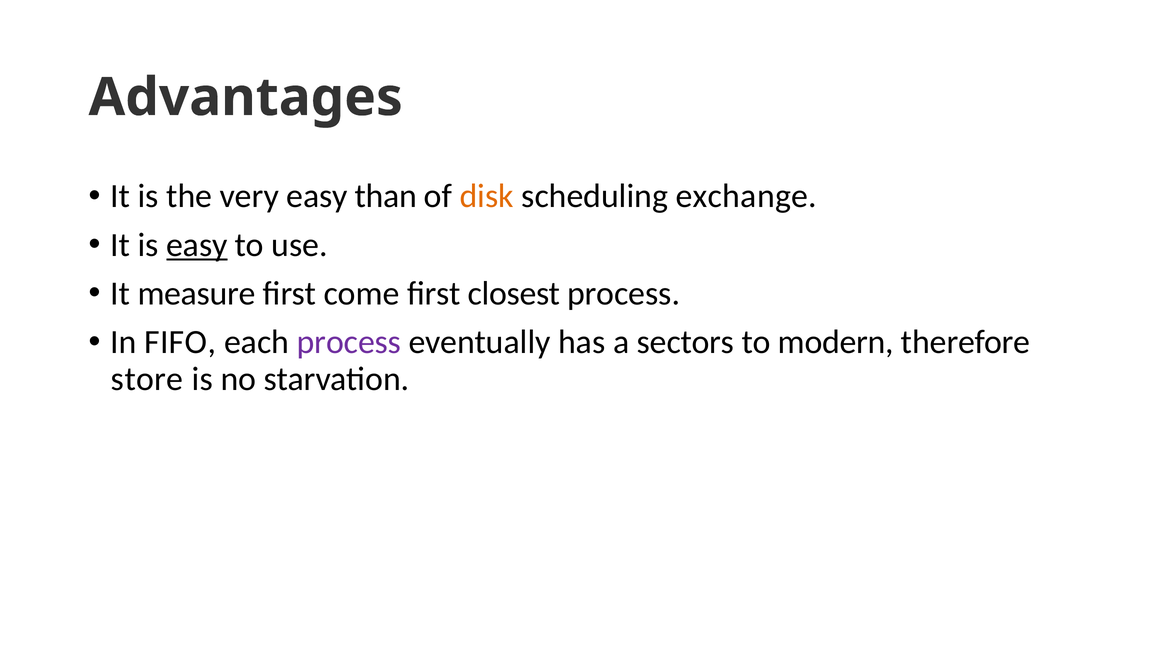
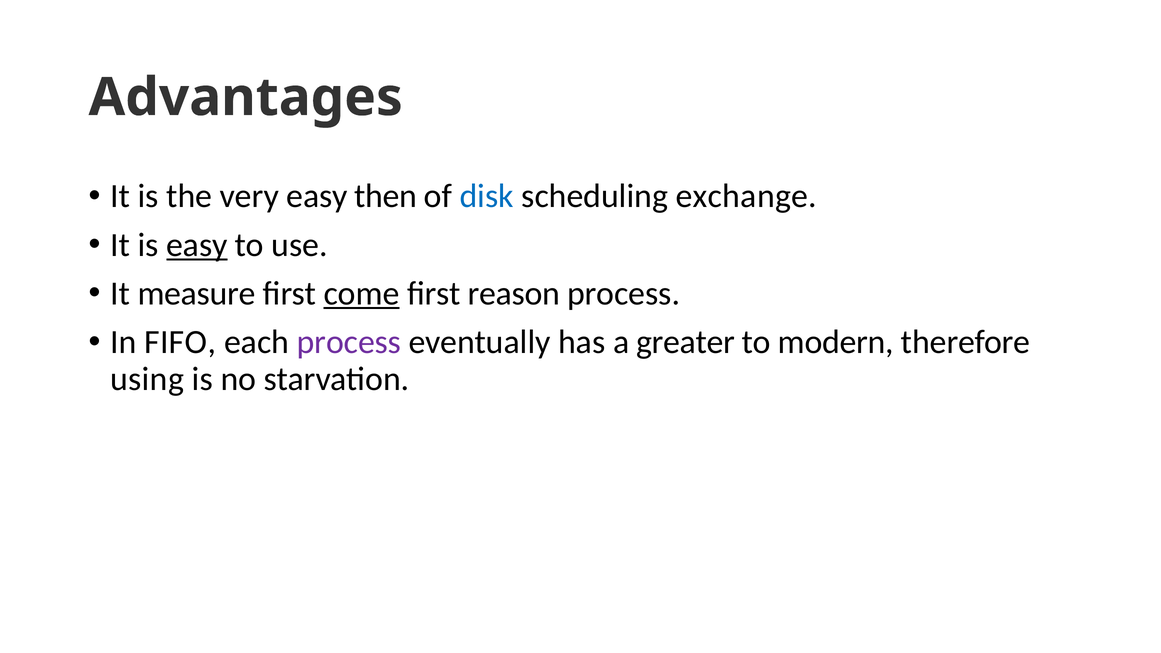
than: than -> then (386, 196)
disk colour: orange -> blue (487, 196)
come underline: none -> present (362, 294)
closest: closest -> reason (514, 294)
sectors: sectors -> greater (686, 342)
store: store -> using (147, 379)
